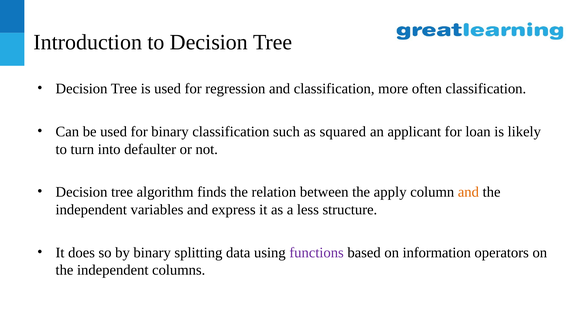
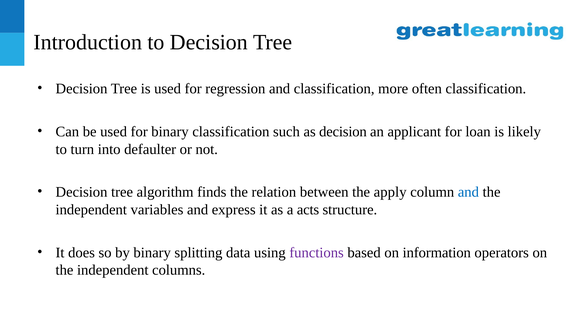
as squared: squared -> decision (343, 132)
and colour: orange -> blue (468, 192)
less: less -> acts (308, 210)
